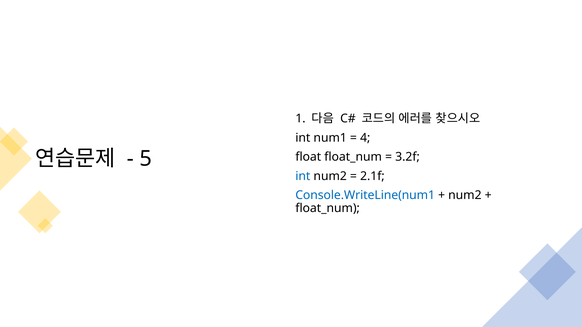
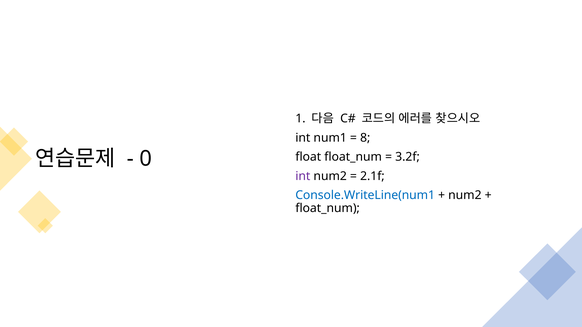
4: 4 -> 8 (365, 138)
5: 5 -> 0 (146, 159)
int colour: blue -> purple (303, 176)
